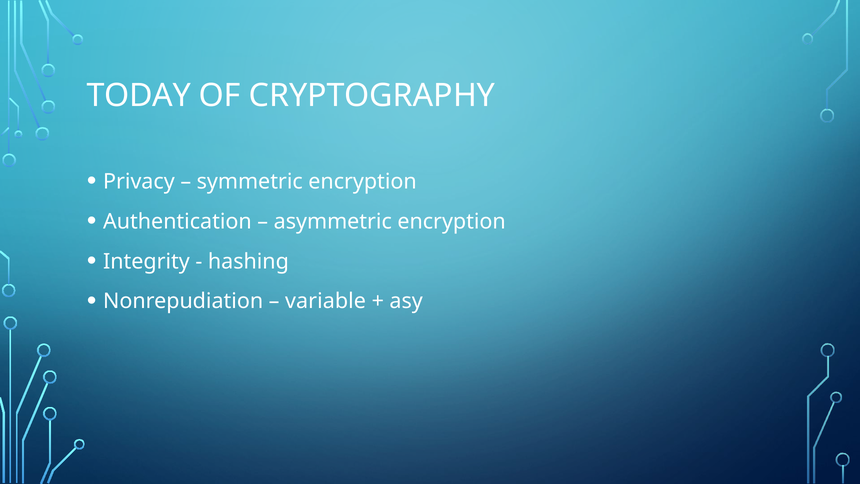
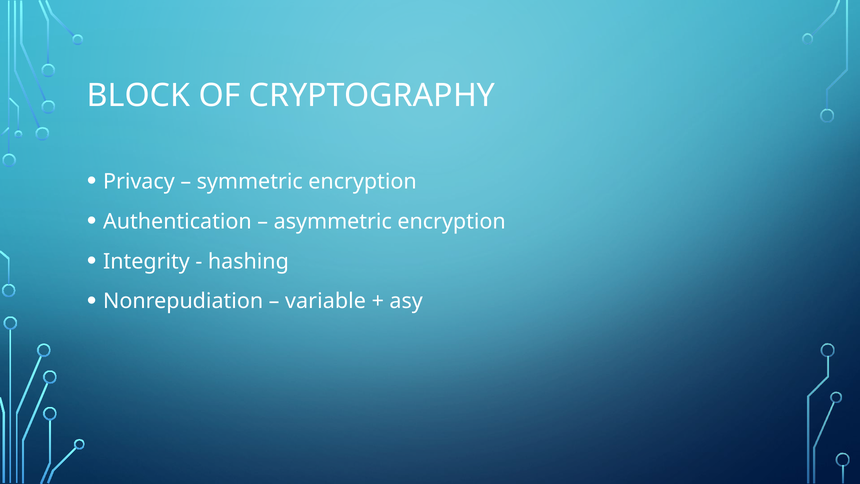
TODAY: TODAY -> BLOCK (139, 96)
